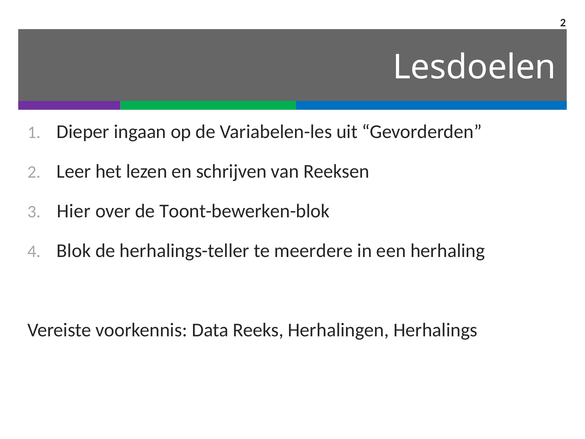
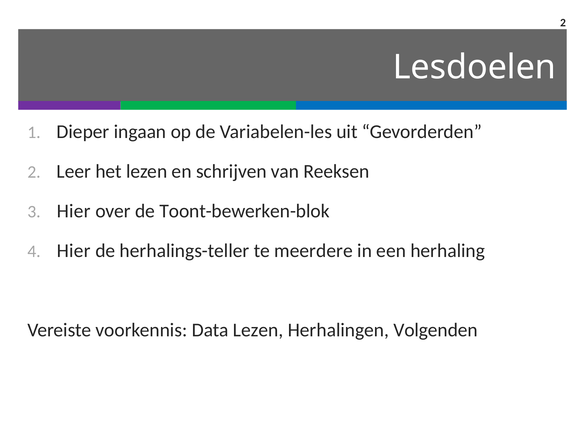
Blok: Blok -> Hier (74, 251)
Data Reeks: Reeks -> Lezen (258, 330)
Herhalings: Herhalings -> Volgenden (436, 330)
